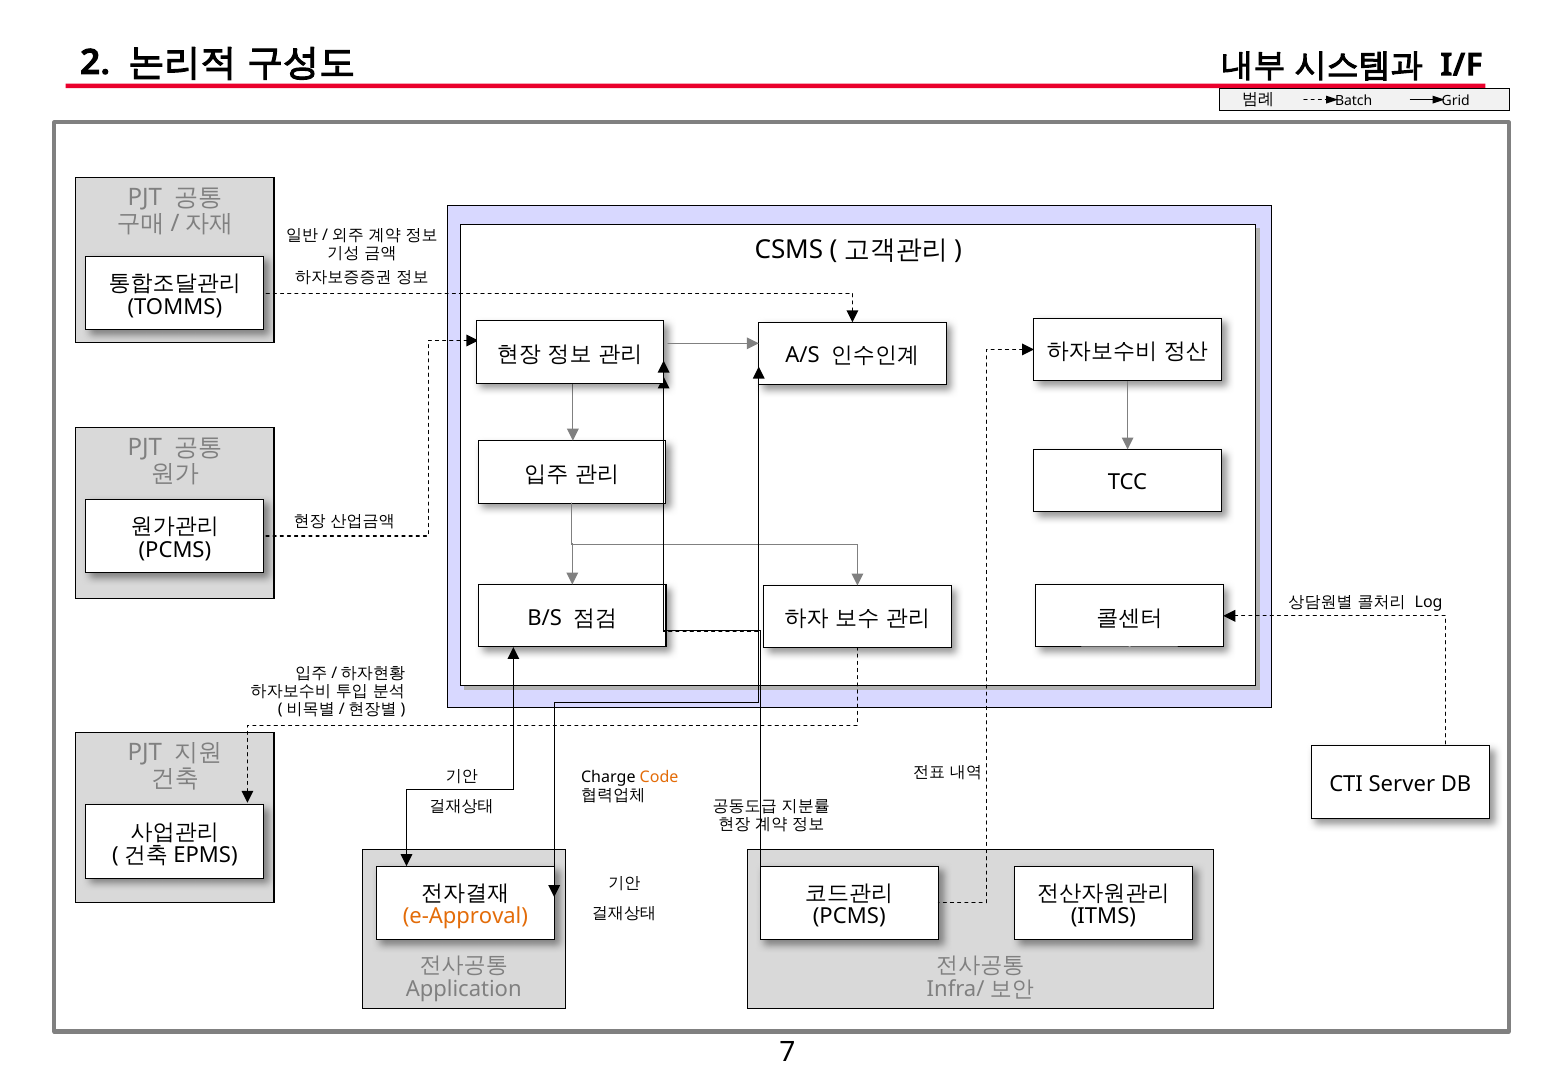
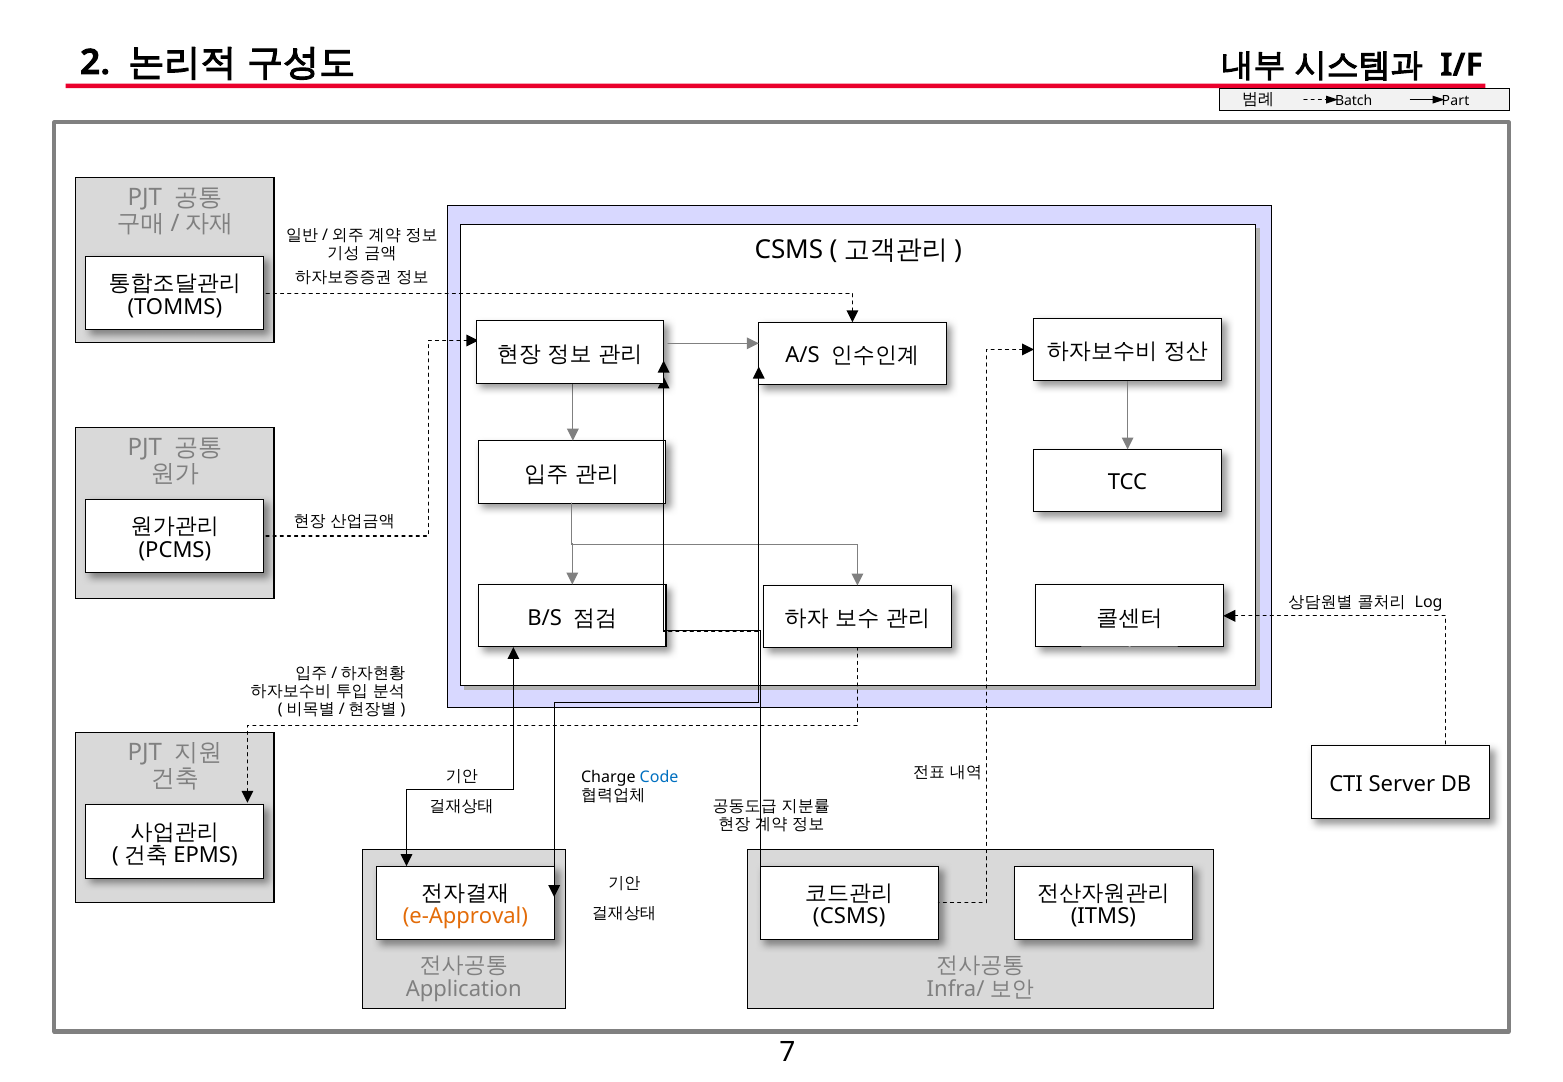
Grid: Grid -> Part (1456, 101)
Code colour: orange -> blue (659, 777)
PCMS: PCMS -> CSMS (849, 917)
